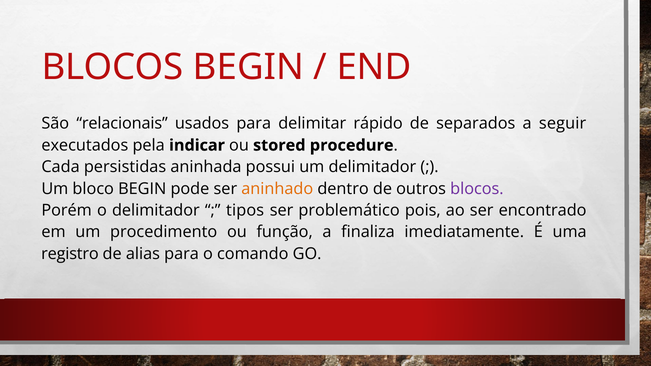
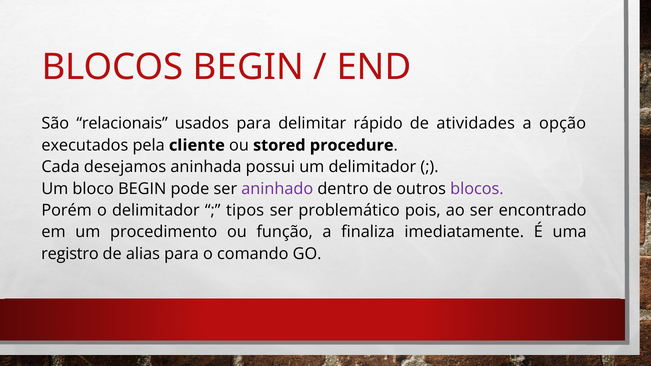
separados: separados -> atividades (476, 124)
seguir: seguir -> opção (563, 124)
indicar: indicar -> cliente (197, 145)
persistidas: persistidas -> desejamos (125, 167)
aninhado colour: orange -> purple (277, 189)
